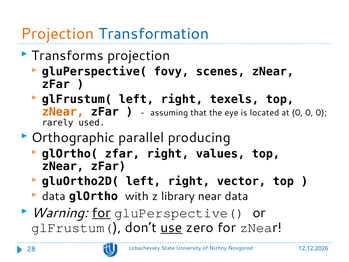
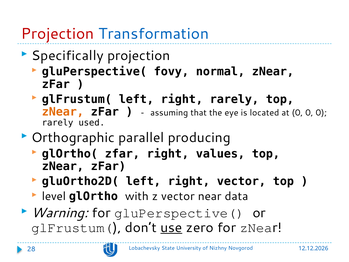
Projection colour: orange -> red (58, 34)
Transforms: Transforms -> Specifically (67, 56)
scenes: scenes -> normal (220, 72)
right texels: texels -> rarely (234, 99)
data: data -> level (54, 196)
z library: library -> vector (178, 196)
for underline: present -> none (101, 213)
